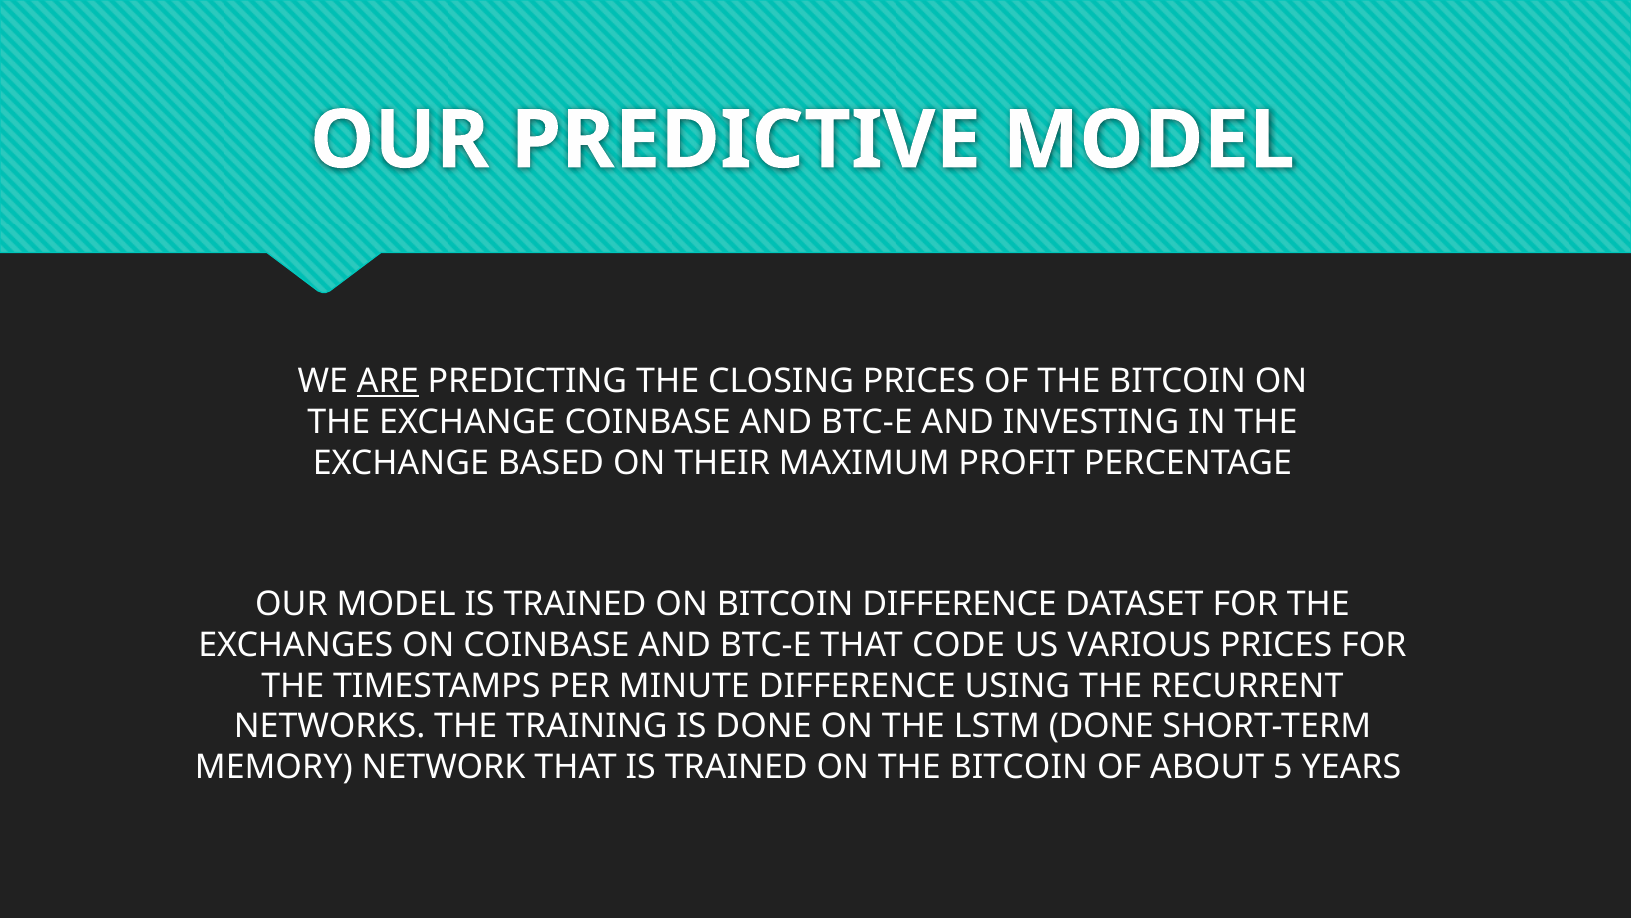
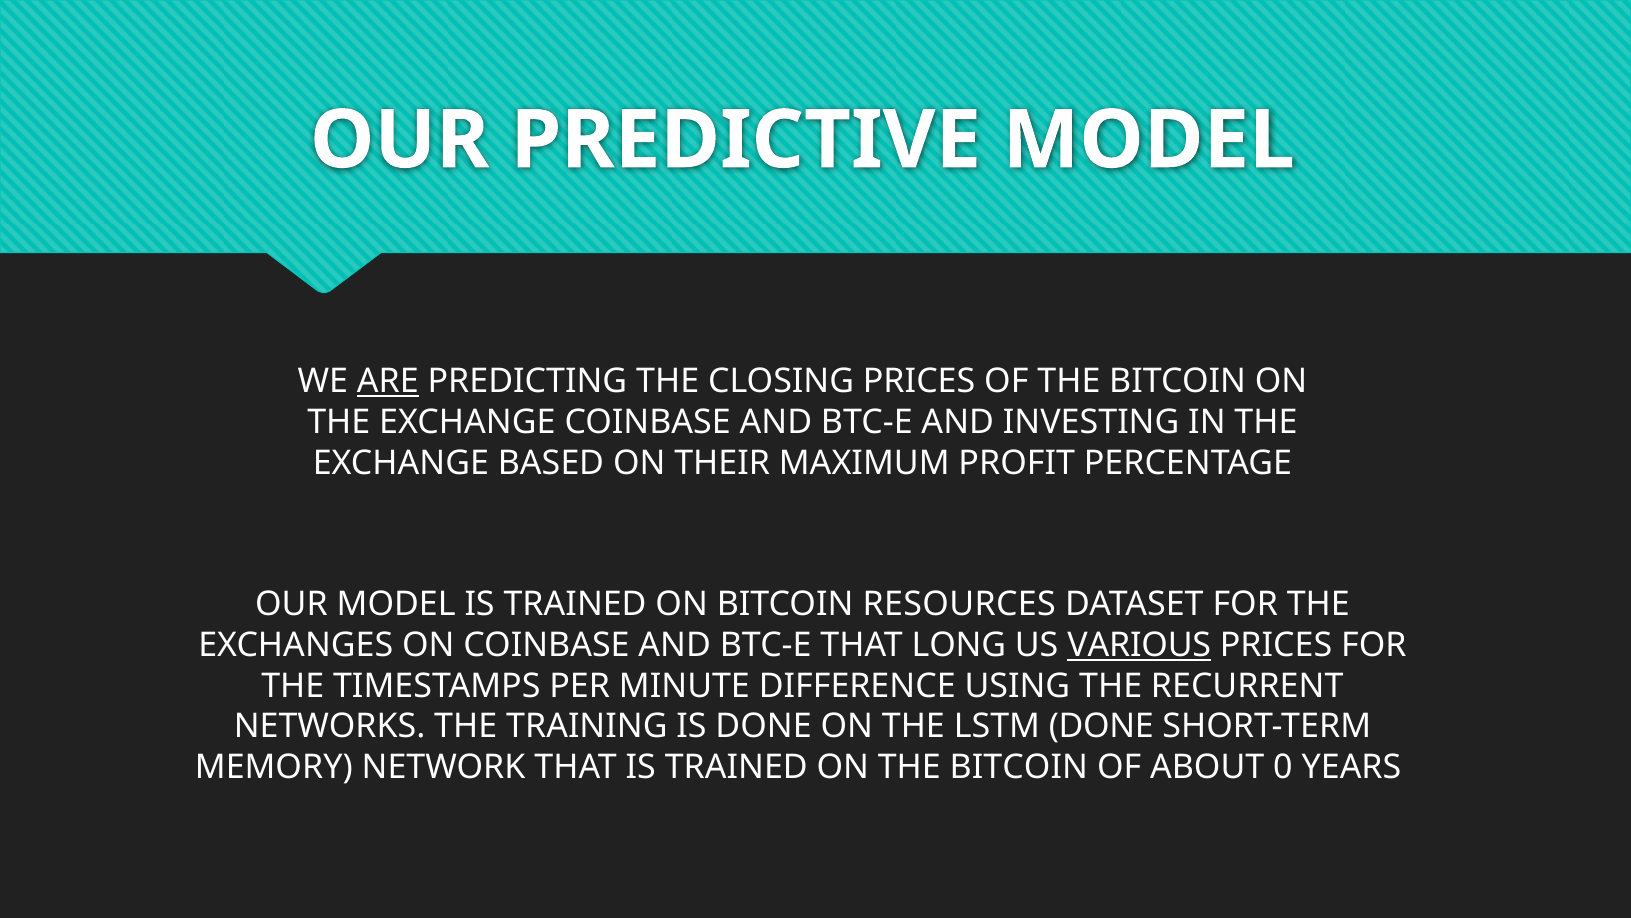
BITCOIN DIFFERENCE: DIFFERENCE -> RESOURCES (959, 604)
CODE: CODE -> LONG (959, 645)
VARIOUS underline: none -> present (1139, 645)
5: 5 -> 0 (1283, 767)
